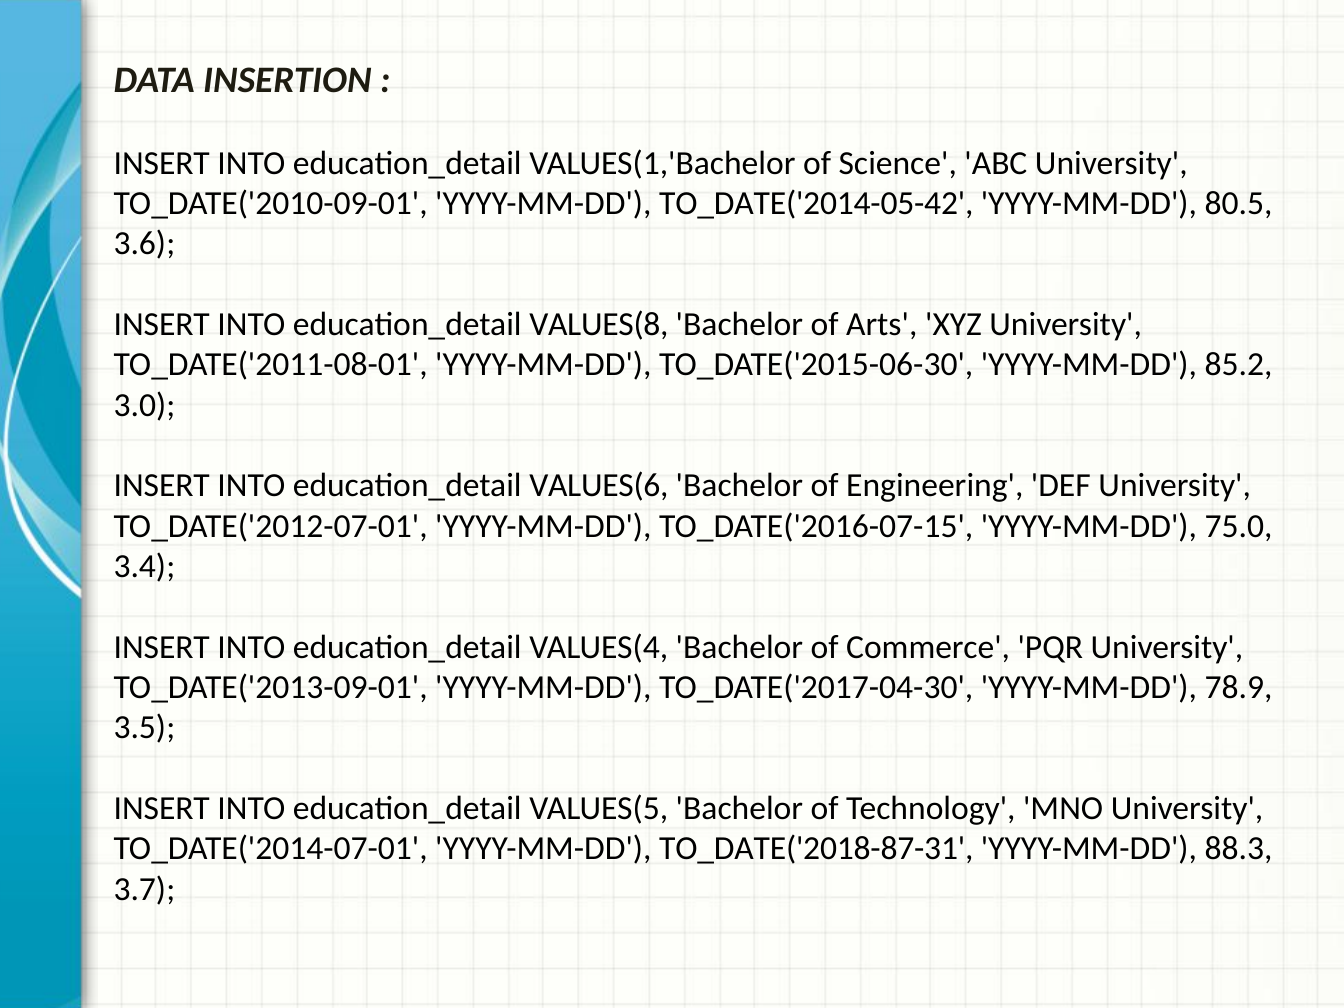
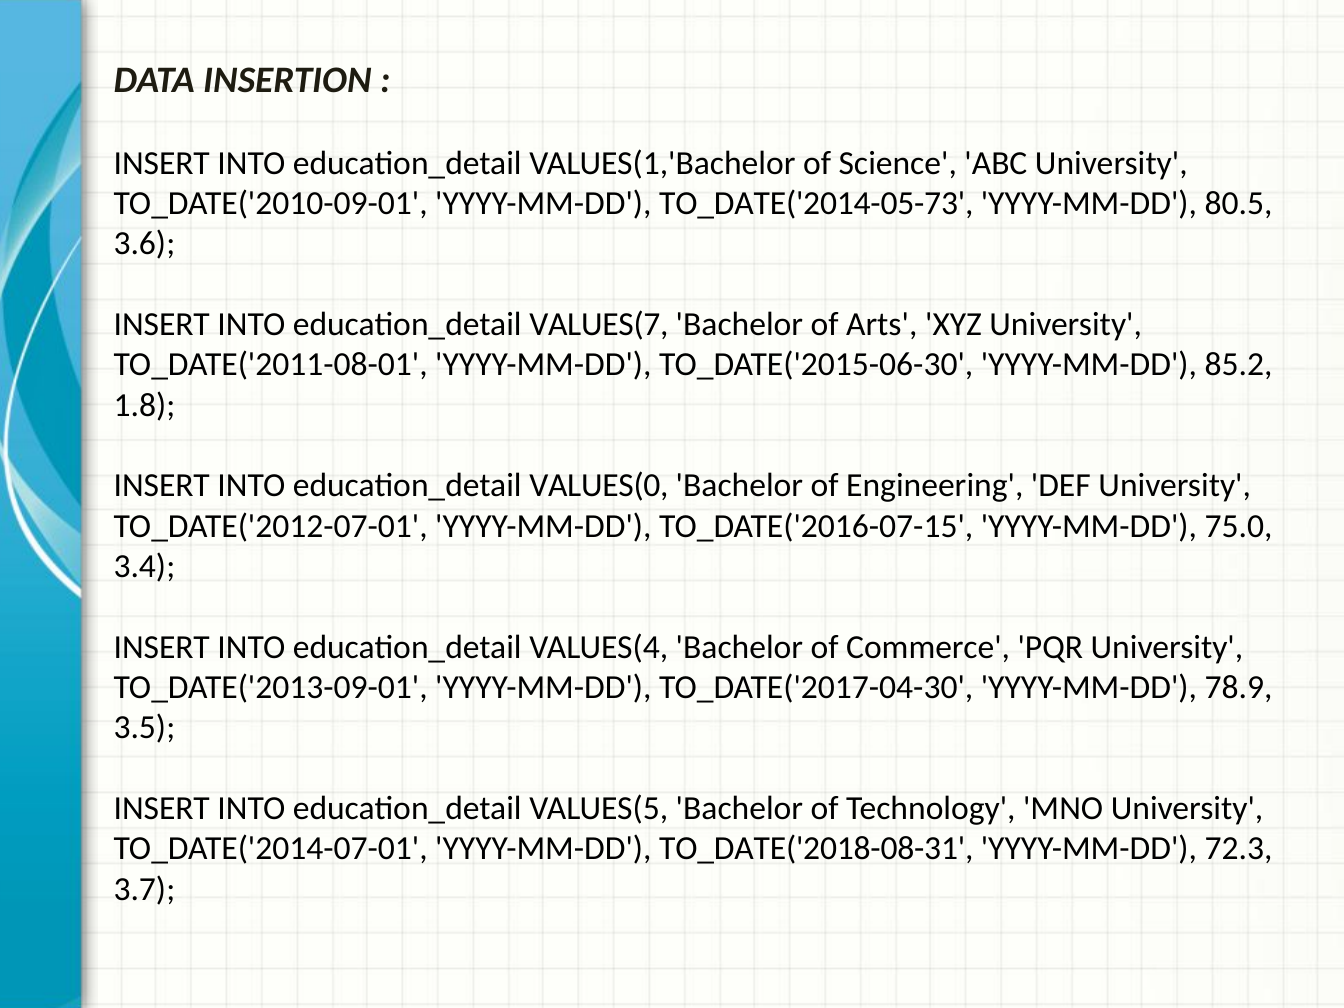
TO_DATE('2014-05-42: TO_DATE('2014-05-42 -> TO_DATE('2014-05-73 (816, 203)
VALUES(8: VALUES(8 -> VALUES(7 (599, 324)
3.0: 3.0 -> 1.8 (144, 405)
VALUES(6: VALUES(6 -> VALUES(0 (599, 486)
TO_DATE('2018-87-31: TO_DATE('2018-87-31 -> TO_DATE('2018-08-31 (816, 849)
88.3: 88.3 -> 72.3 (1239, 849)
